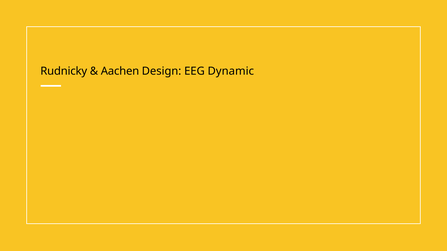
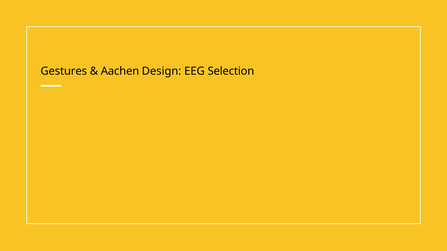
Rudnicky: Rudnicky -> Gestures (64, 71)
Dynamic: Dynamic -> Selection (231, 71)
